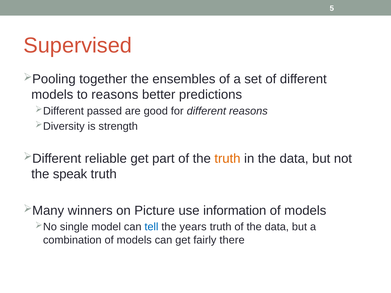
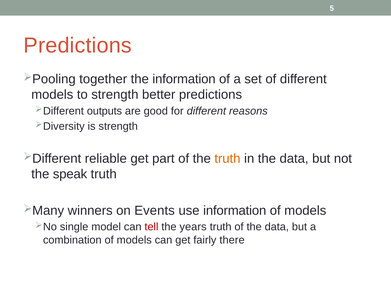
Supervised: Supervised -> Predictions (78, 46)
the ensembles: ensembles -> information (184, 79)
to reasons: reasons -> strength (115, 95)
passed: passed -> outputs (104, 111)
Picture: Picture -> Events (155, 211)
tell colour: blue -> red (151, 227)
